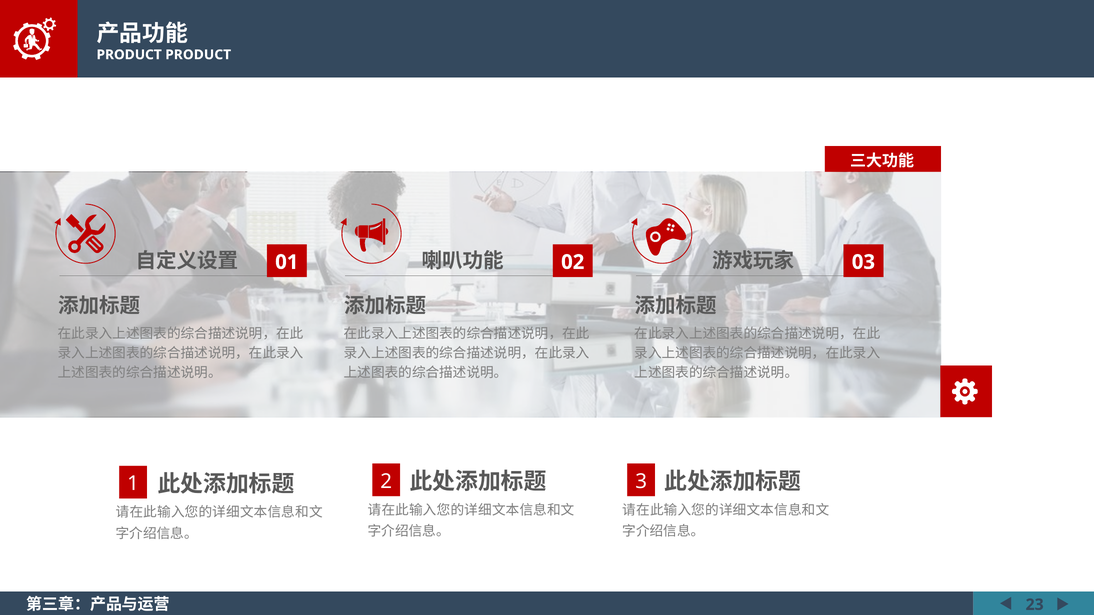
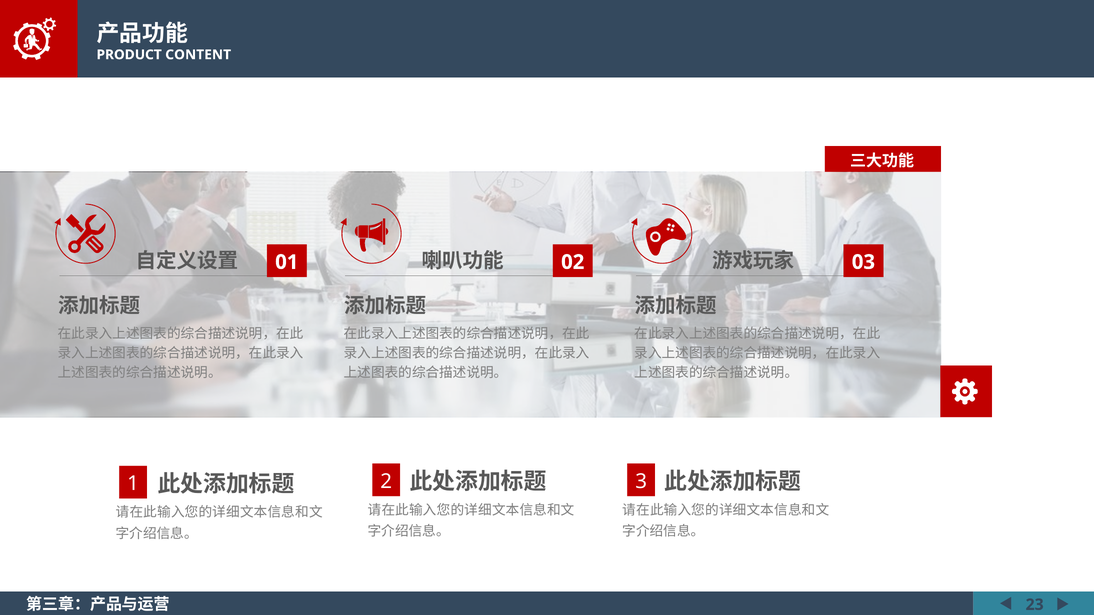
PRODUCT PRODUCT: PRODUCT -> CONTENT (198, 55)
